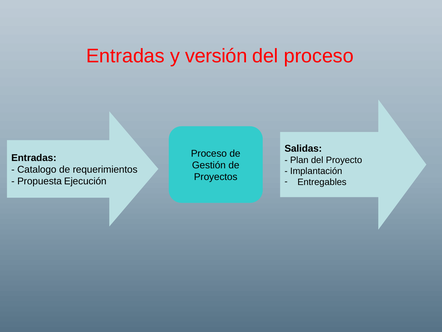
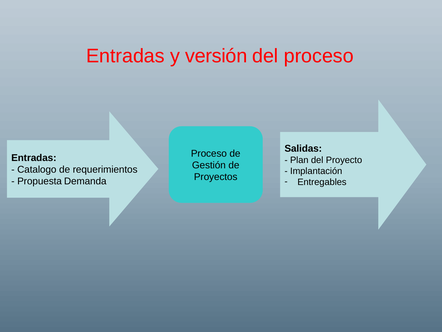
Ejecución: Ejecución -> Demanda (85, 181)
